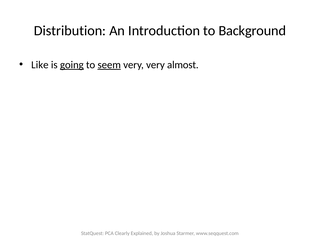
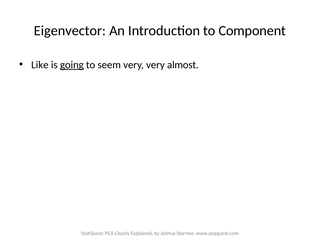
Distribution: Distribution -> Eigenvector (70, 31)
Background: Background -> Component (252, 31)
seem underline: present -> none (109, 65)
